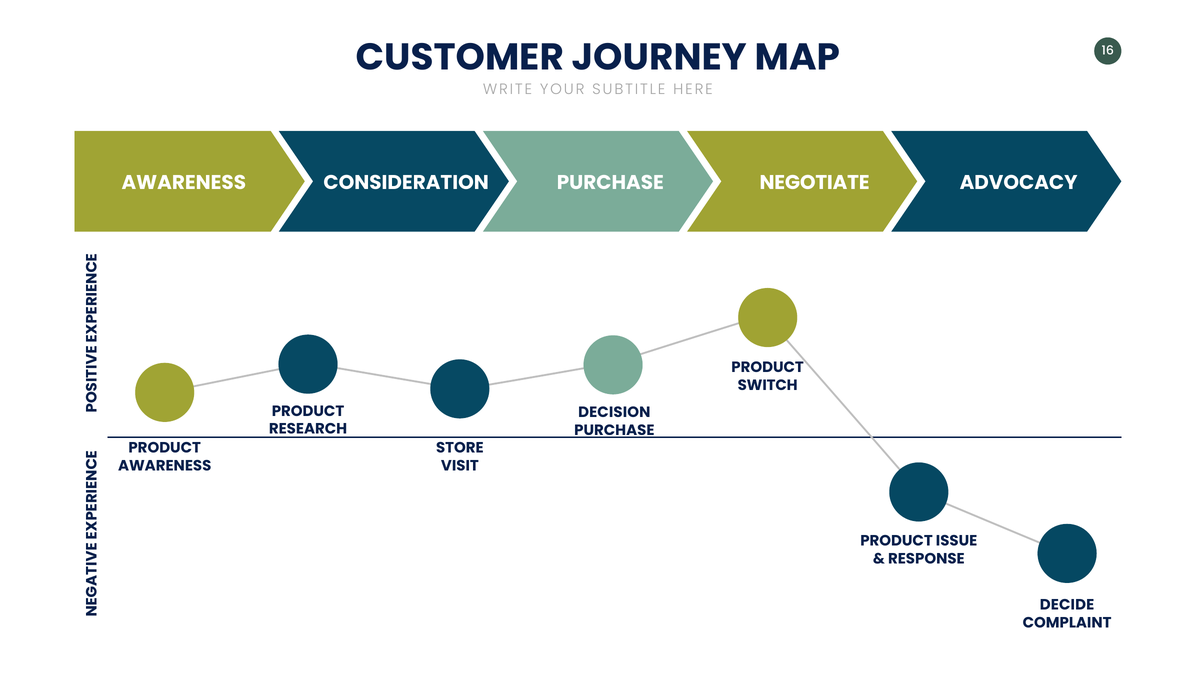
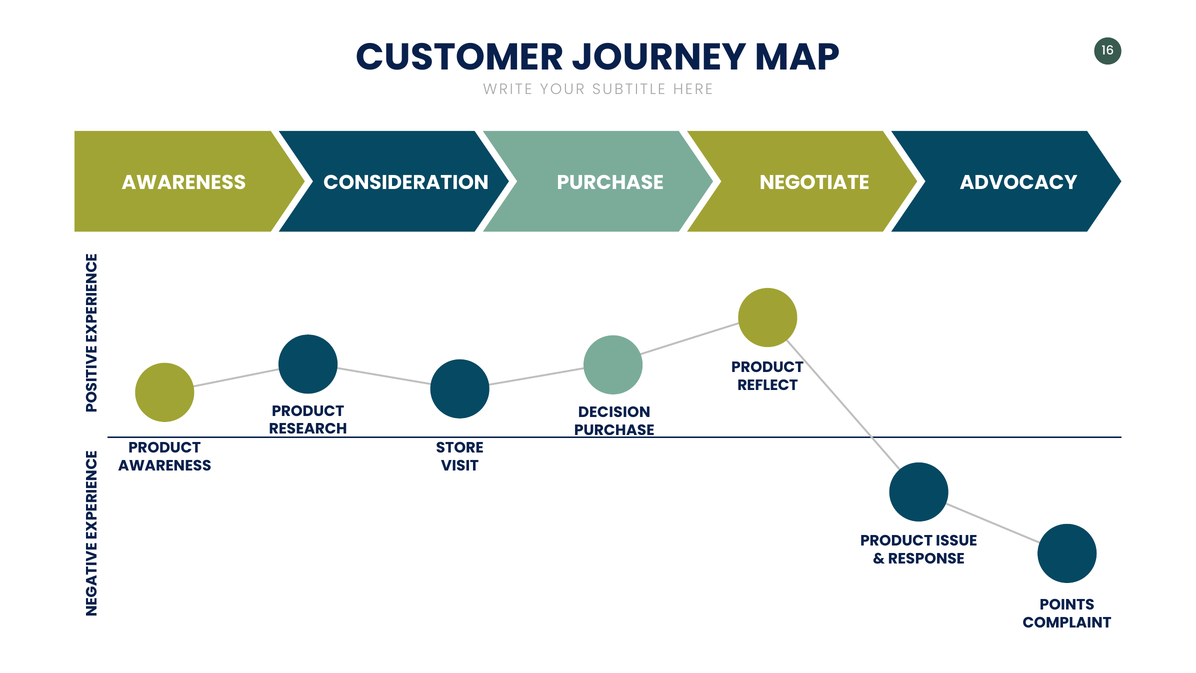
SWITCH: SWITCH -> REFLECT (768, 385)
DECIDE: DECIDE -> POINTS (1067, 605)
